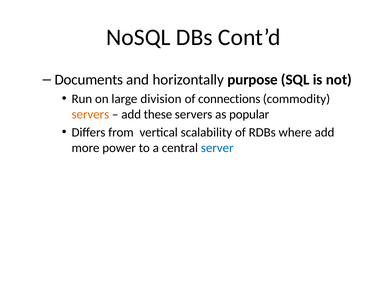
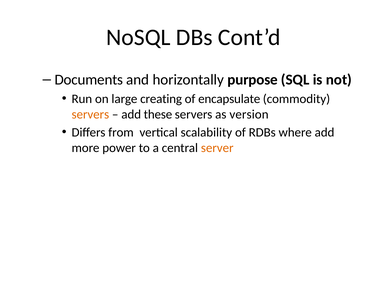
division: division -> creating (161, 99)
connections: connections -> encapsulate (229, 99)
popular: popular -> version (249, 114)
server colour: blue -> orange (217, 148)
